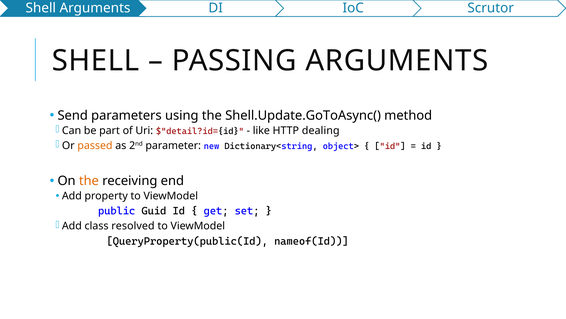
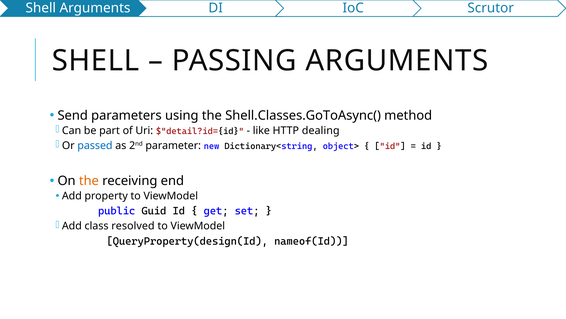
Shell.Update.GoToAsync(: Shell.Update.GoToAsync( -> Shell.Classes.GoToAsync( (303, 115)
passed colour: orange -> blue (95, 145)
QueryProperty(public(Id: QueryProperty(public(Id -> QueryProperty(design(Id (187, 241)
